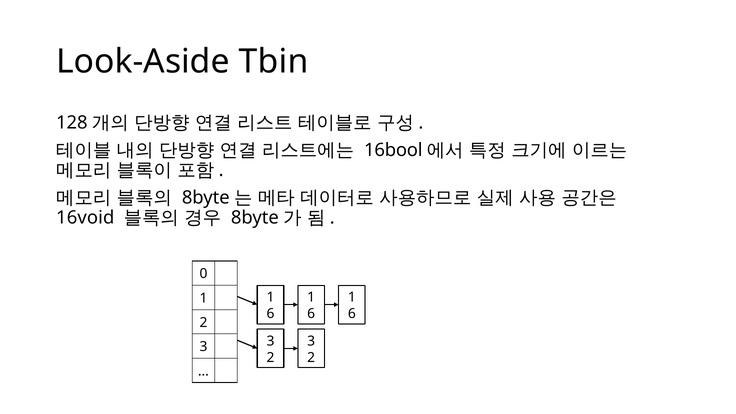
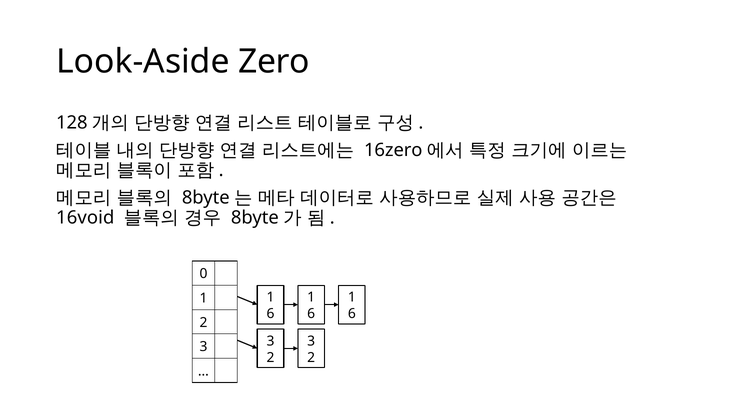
Tbin: Tbin -> Zero (274, 62)
16bool: 16bool -> 16zero (393, 150)
